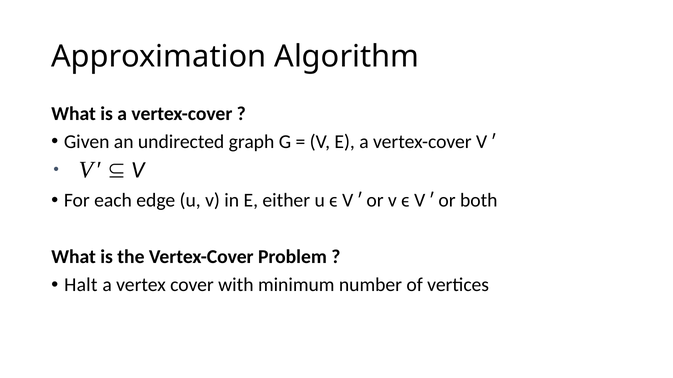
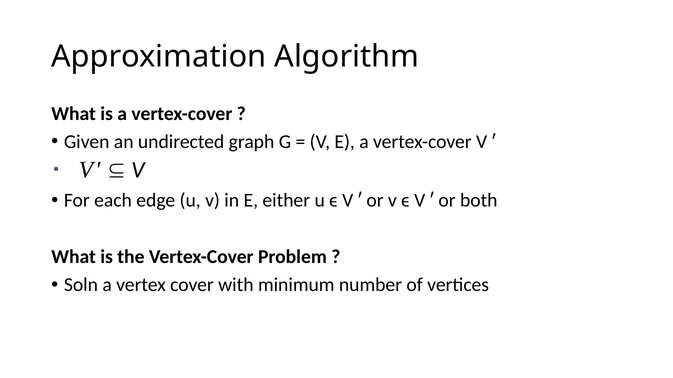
Halt: Halt -> Soln (81, 285)
